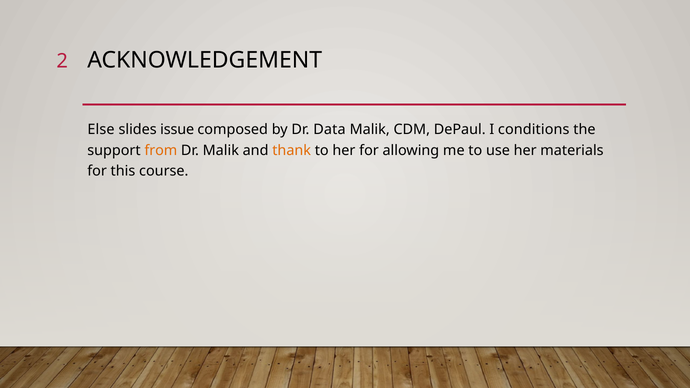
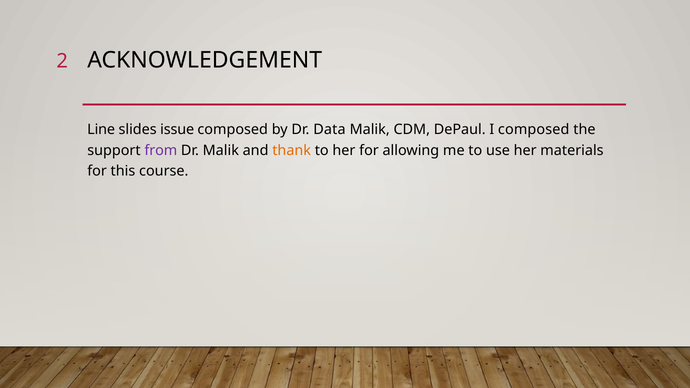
Else: Else -> Line (101, 130)
I conditions: conditions -> composed (534, 130)
from colour: orange -> purple (161, 150)
